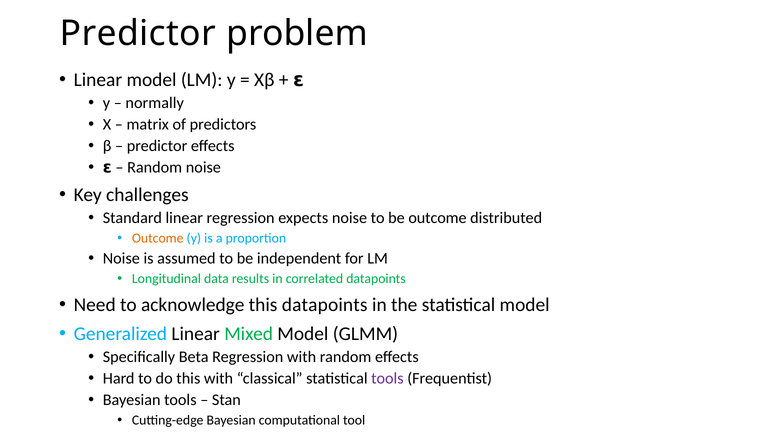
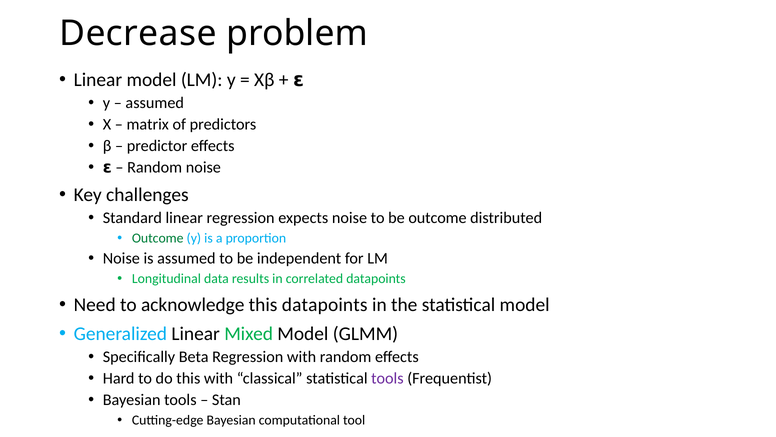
Predictor: Predictor -> Decrease (138, 33)
normally: normally -> assumed (155, 103)
Outcome colour: orange -> green (158, 238)
